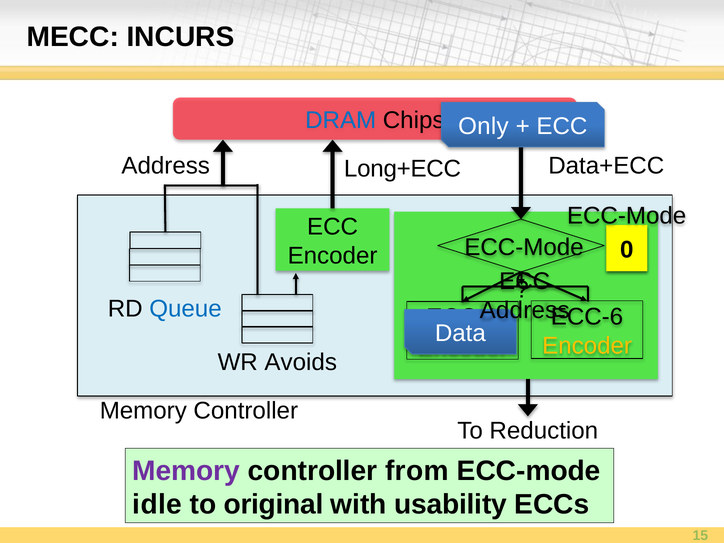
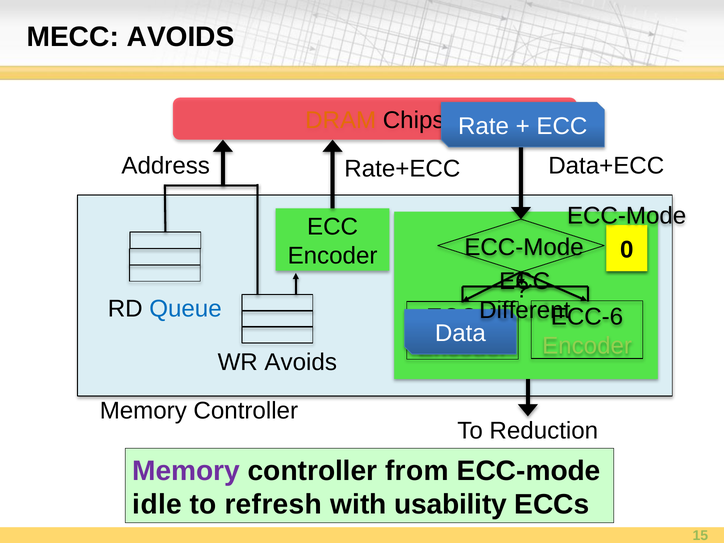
MECC INCURS: INCURS -> AVOIDS (181, 37)
DRAM colour: blue -> orange (341, 120)
Only: Only -> Rate (484, 126)
Long+ECC: Long+ECC -> Rate+ECC (402, 169)
Address: Address -> Different (525, 310)
Encoder colour: yellow -> light green (587, 346)
original: original -> refresh (273, 505)
